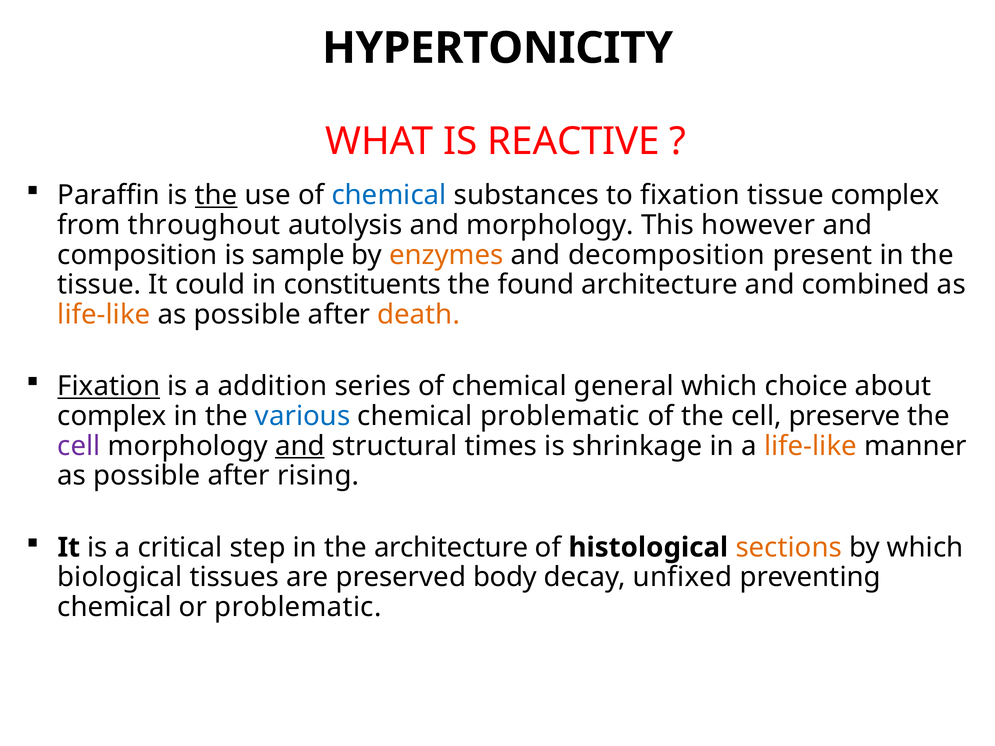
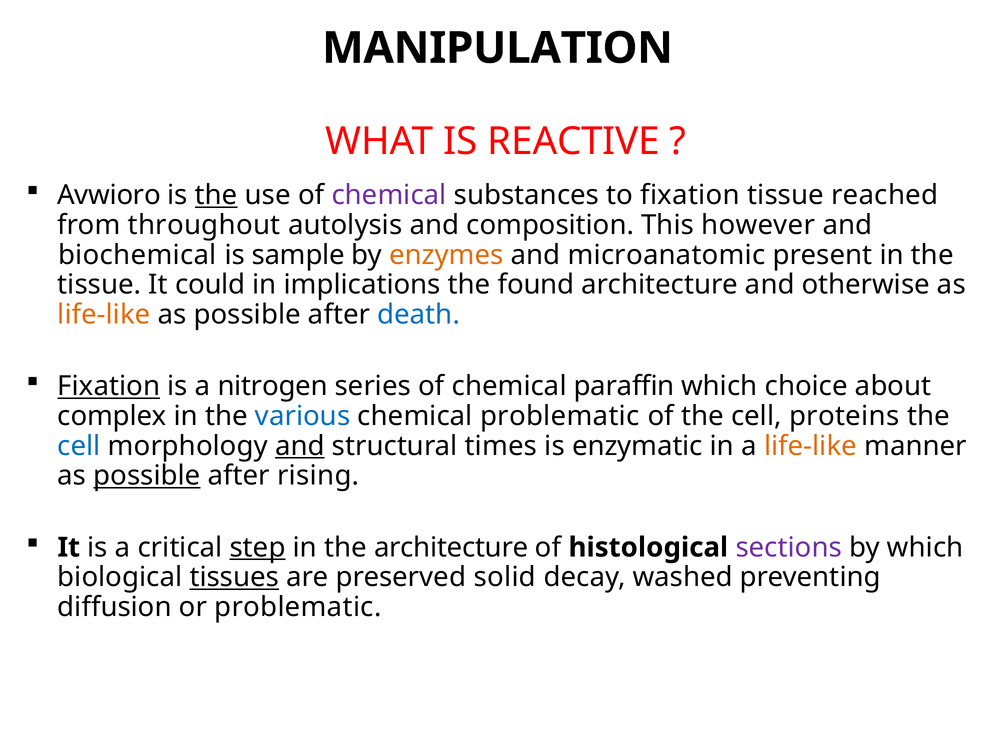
HYPERTONICITY: HYPERTONICITY -> MANIPULATION (498, 48)
Paraffin: Paraffin -> Avwioro (109, 195)
chemical colour: blue -> purple (389, 195)
tissue complex: complex -> reached (885, 195)
and morphology: morphology -> composition (550, 225)
composition: composition -> biochemical (137, 255)
decomposition: decomposition -> microanatomic (667, 255)
constituents: constituents -> implications (362, 285)
combined: combined -> otherwise (866, 285)
death colour: orange -> blue (419, 315)
addition: addition -> nitrogen (273, 386)
general: general -> paraffin (624, 386)
preserve: preserve -> proteins (844, 416)
cell colour: purple -> blue (79, 446)
shrinkage: shrinkage -> enzymatic (637, 446)
possible underline: none -> present (147, 476)
step underline: none -> present (258, 548)
sections colour: orange -> purple (789, 548)
tissues underline: none -> present (234, 577)
body: body -> solid (505, 577)
unfixed: unfixed -> washed (683, 577)
chemical: chemical -> diffusion (115, 607)
